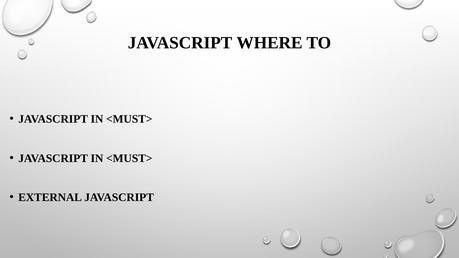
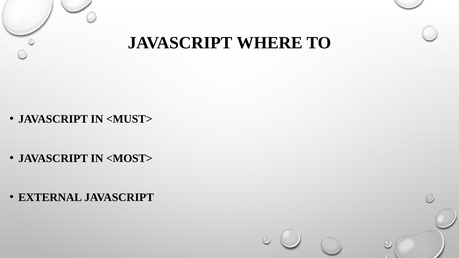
<MUST>: <MUST> -> <MOST> (129, 158)
